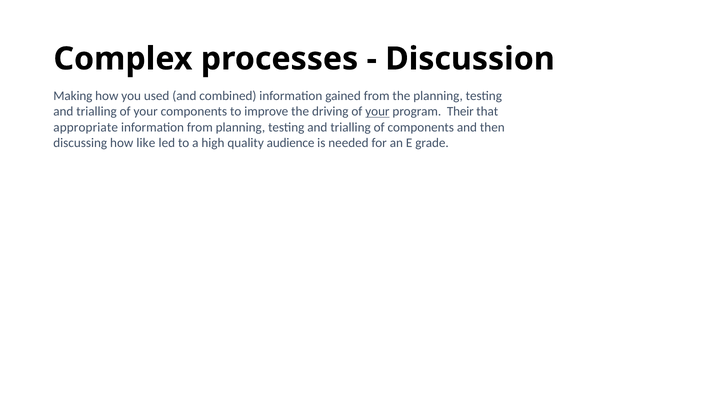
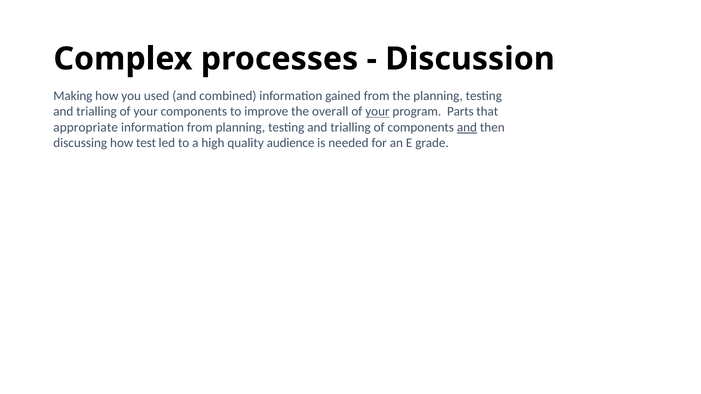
driving: driving -> overall (330, 112)
Their: Their -> Parts (460, 112)
and underline: none -> present (467, 127)
like: like -> test (146, 143)
